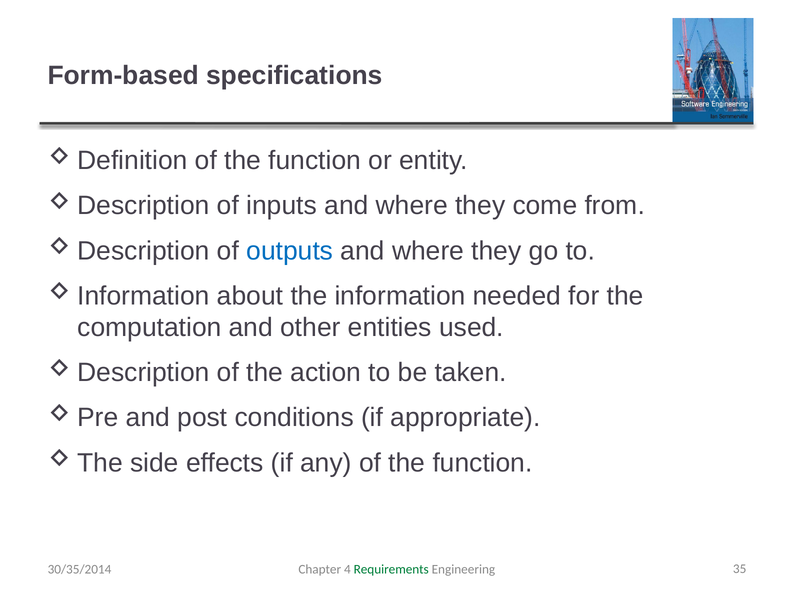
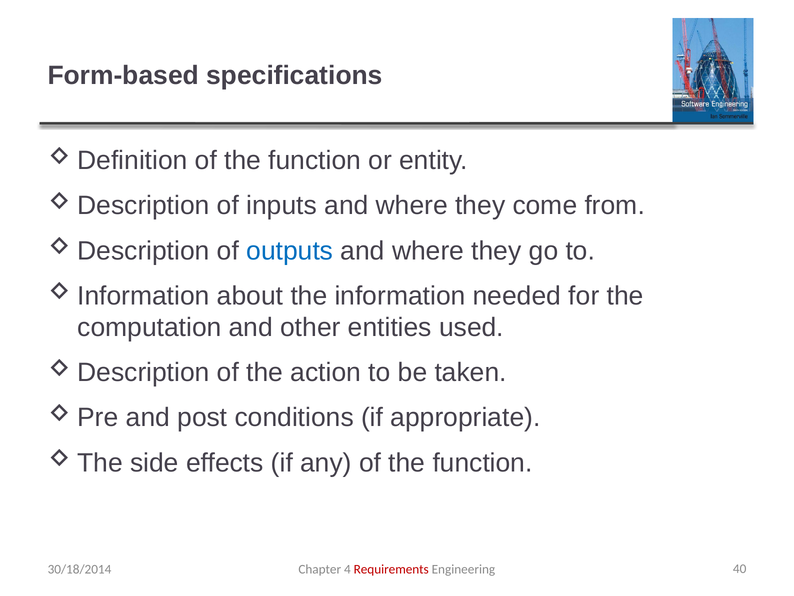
30/35/2014: 30/35/2014 -> 30/18/2014 (80, 569)
Requirements colour: green -> red (391, 569)
35: 35 -> 40 (740, 569)
